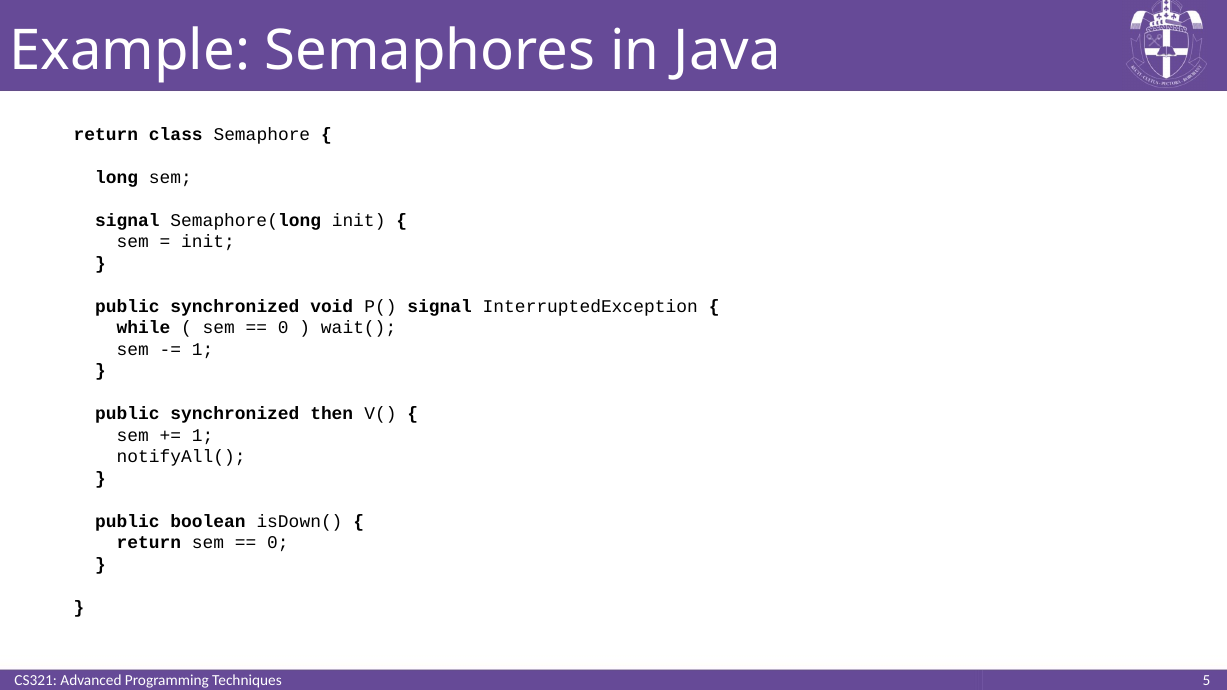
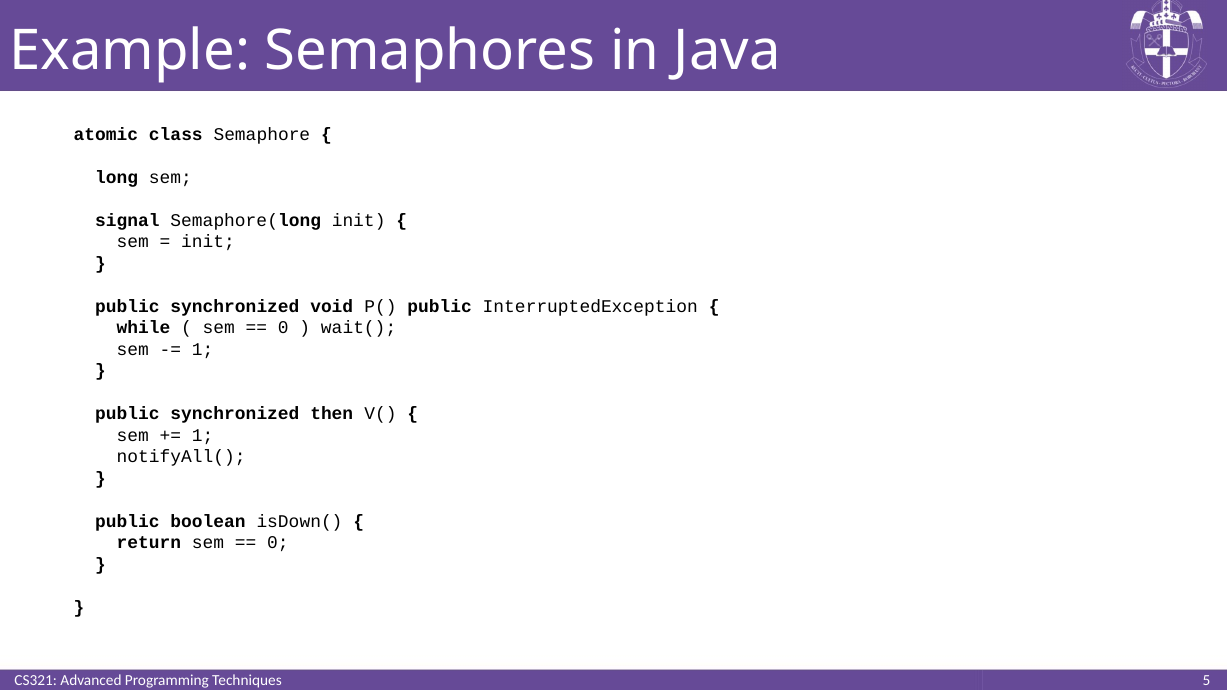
return: return -> atomic (106, 134)
P( signal: signal -> public (440, 306)
